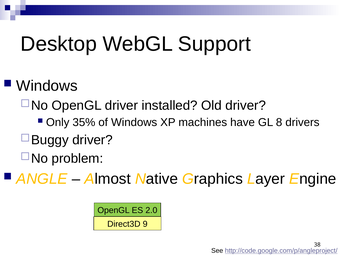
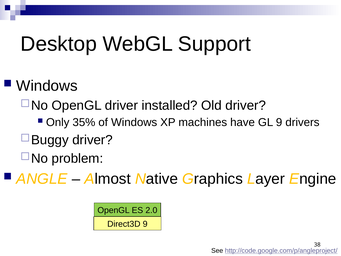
GL 8: 8 -> 9 (279, 122)
